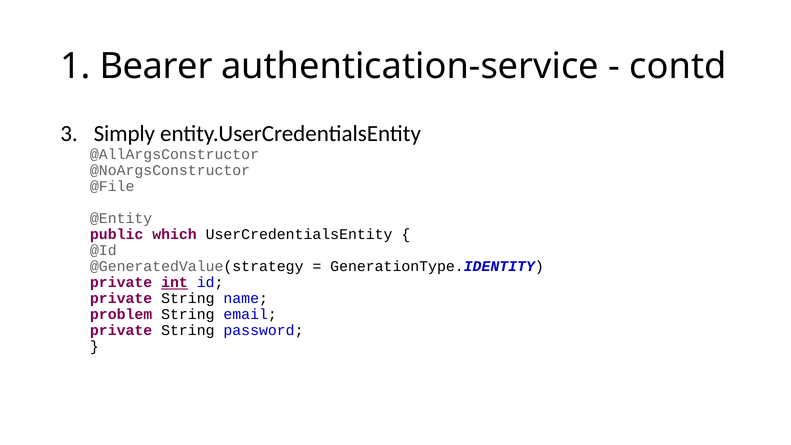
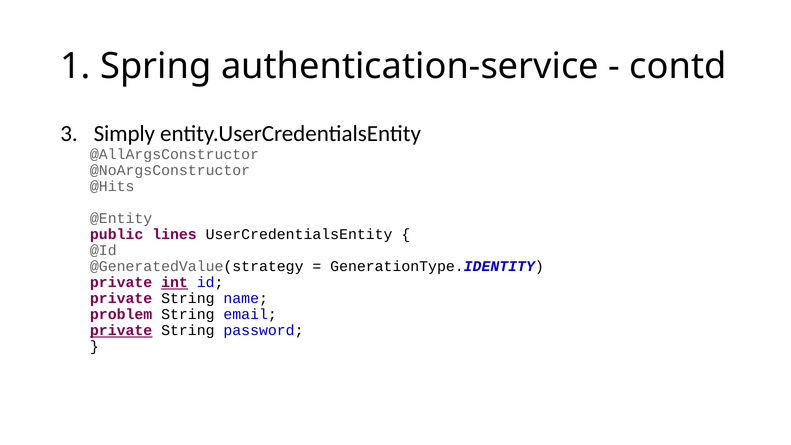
Bearer: Bearer -> Spring (156, 66)
@File: @File -> @Hits (112, 186)
which: which -> lines (175, 234)
private underline: none -> present (121, 330)
